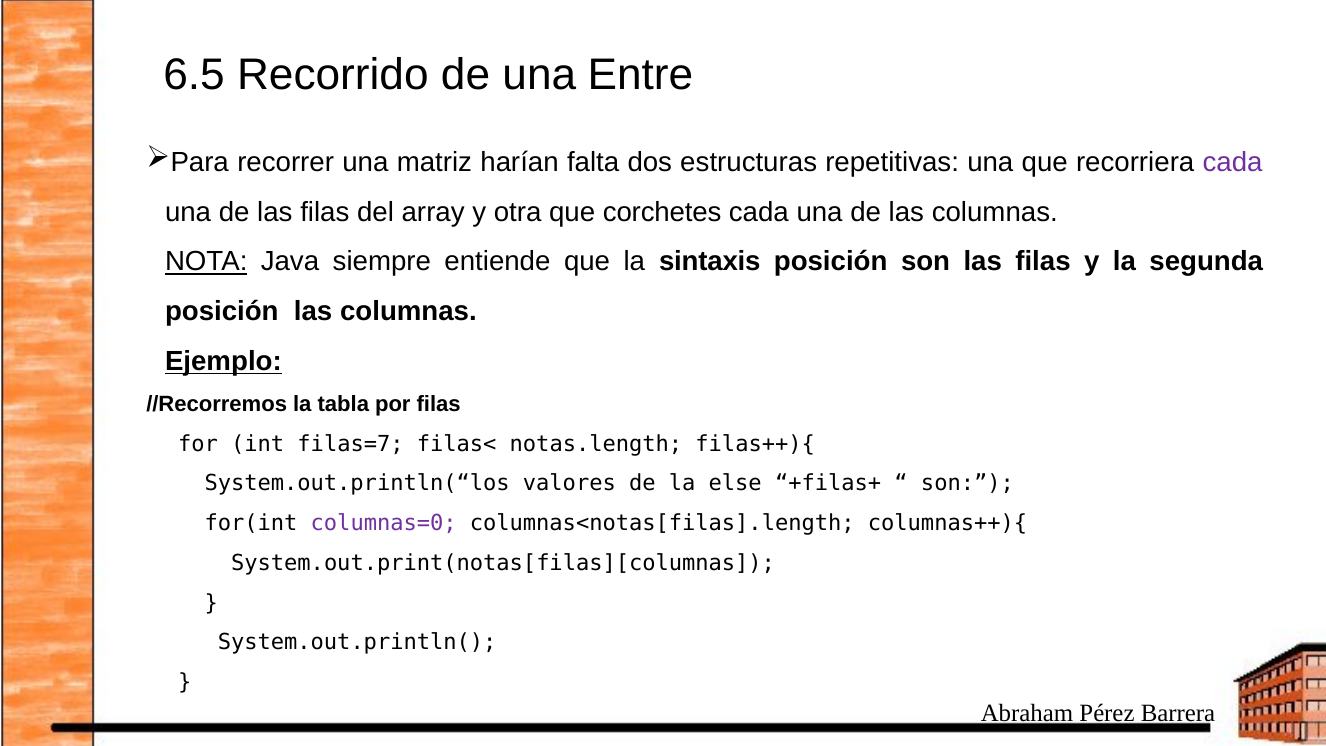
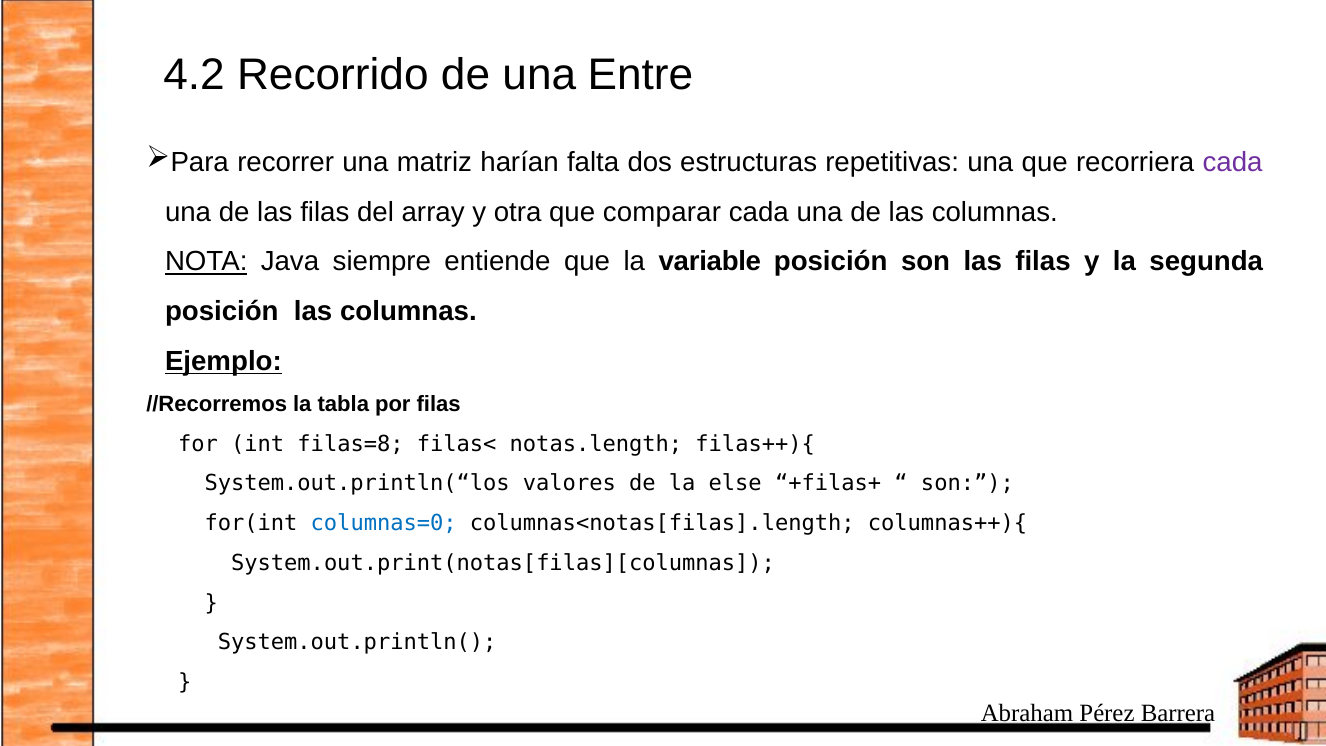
6.5: 6.5 -> 4.2 (194, 75)
corchetes: corchetes -> comparar (662, 212)
sintaxis: sintaxis -> variable (710, 262)
filas=7: filas=7 -> filas=8 (351, 444)
columnas=0 colour: purple -> blue (384, 523)
